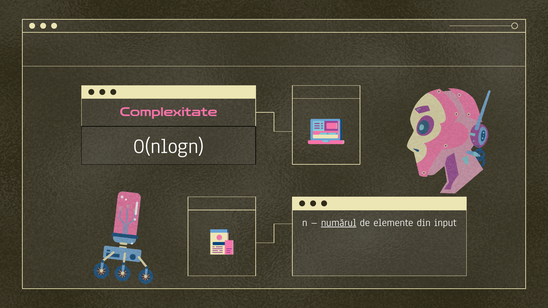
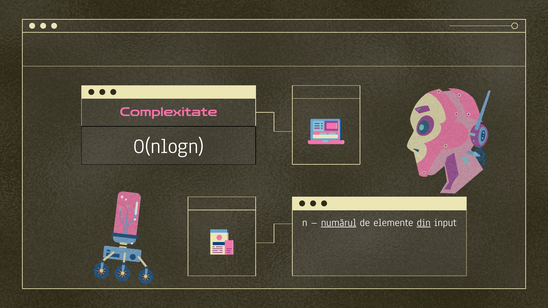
din underline: none -> present (424, 223)
